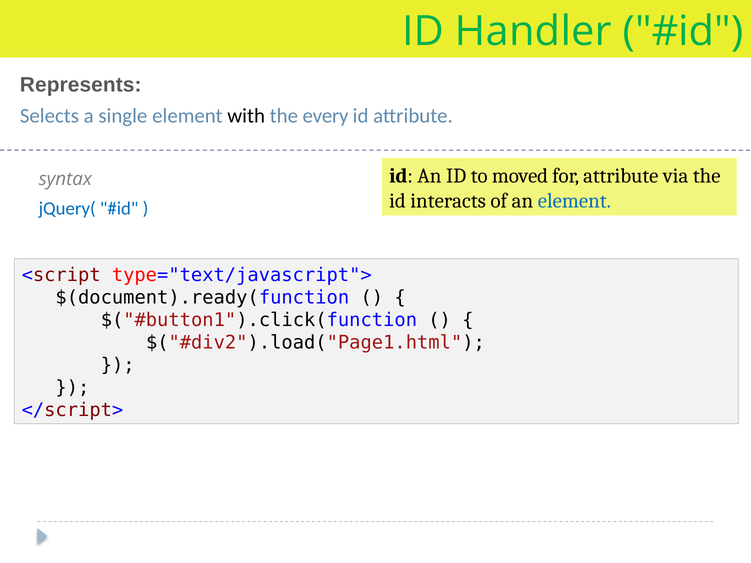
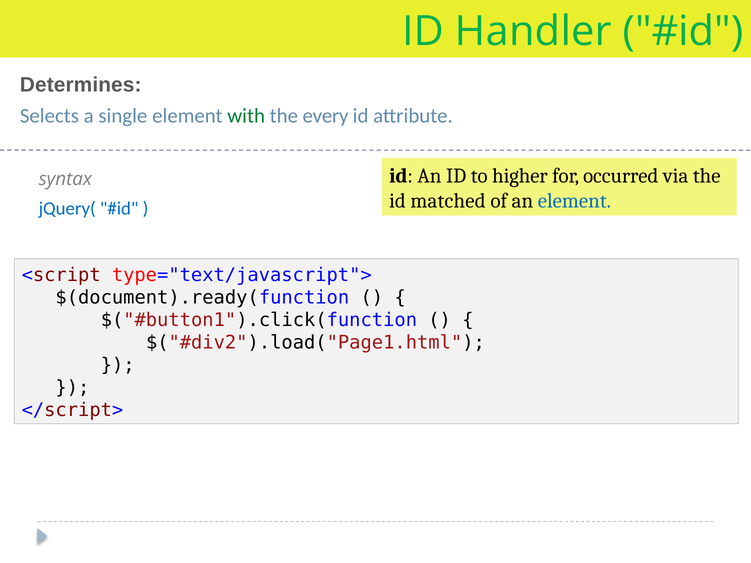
Represents: Represents -> Determines (81, 85)
with colour: black -> green (246, 116)
moved: moved -> higher (520, 176)
for attribute: attribute -> occurred (621, 176)
interacts: interacts -> matched (448, 201)
